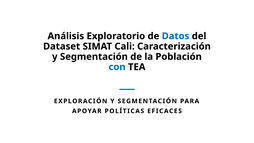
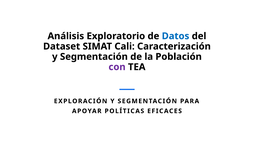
con colour: blue -> purple (117, 67)
